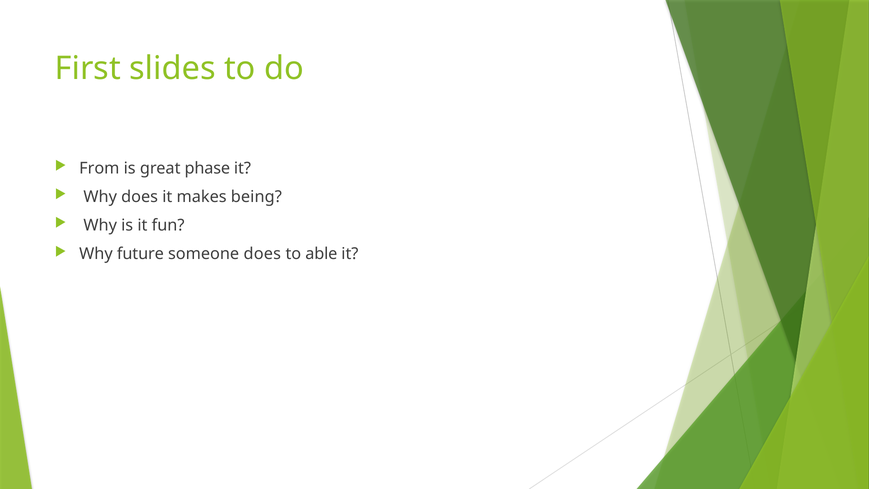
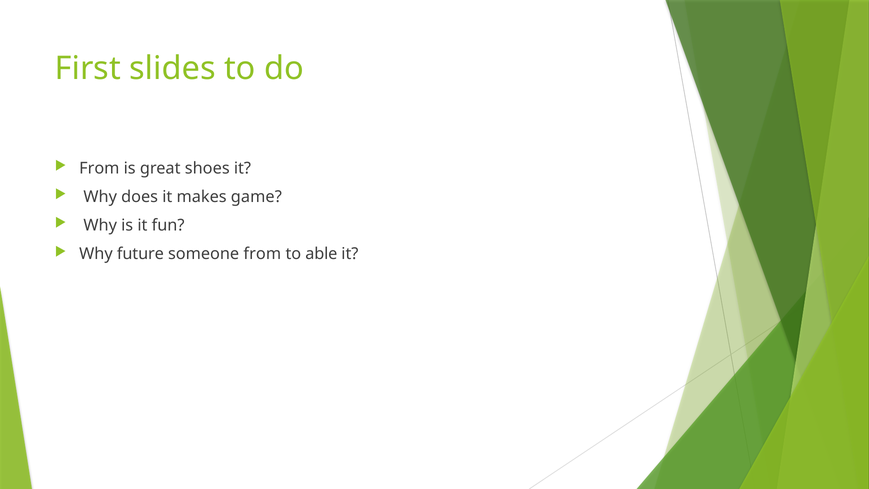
phase: phase -> shoes (207, 168)
being: being -> game (256, 197)
someone does: does -> from (262, 254)
